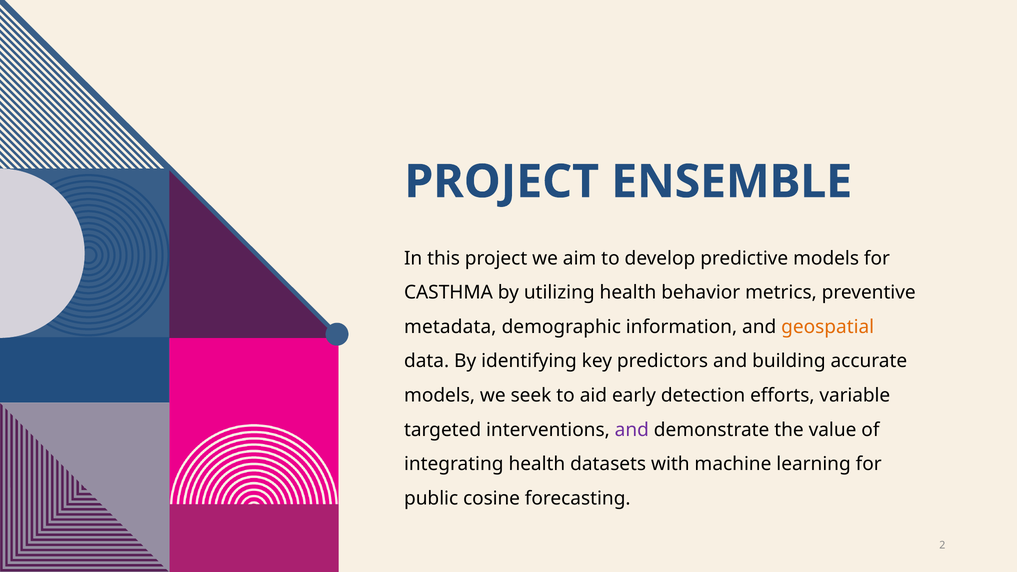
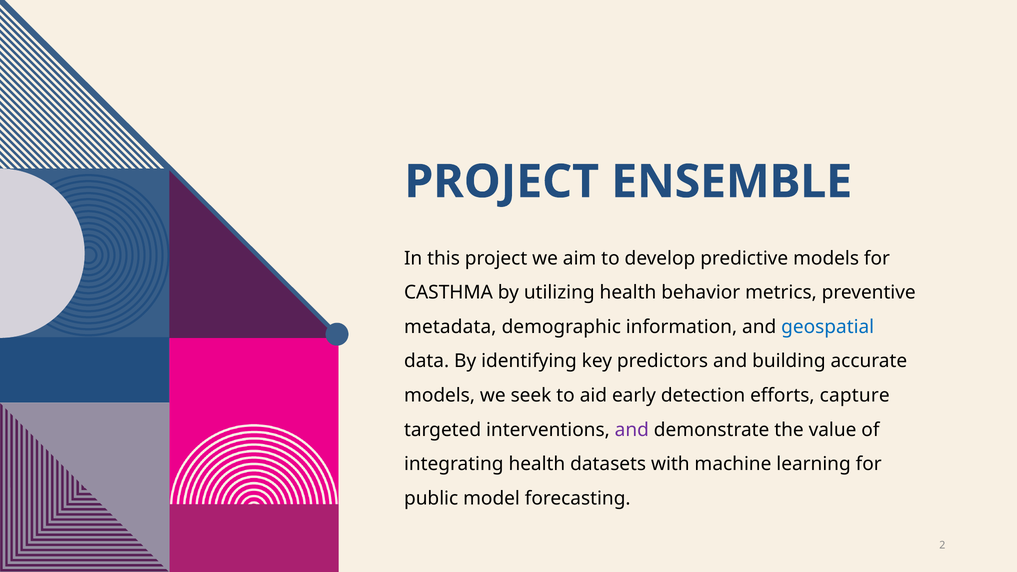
geospatial colour: orange -> blue (828, 327)
variable: variable -> capture (855, 396)
cosine: cosine -> model (492, 498)
